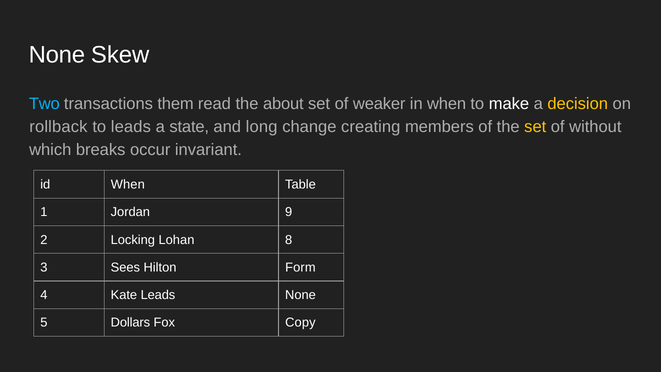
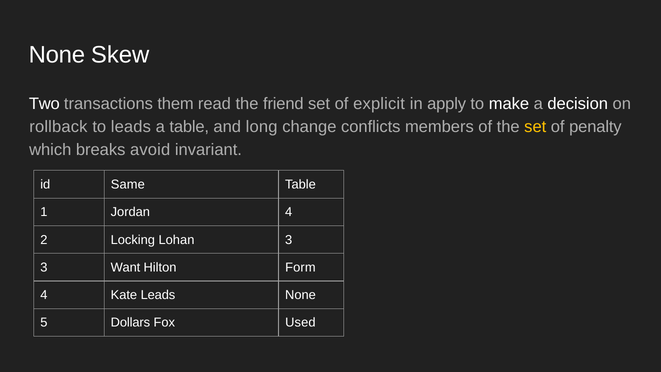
Two colour: light blue -> white (44, 104)
about: about -> friend (283, 104)
weaker: weaker -> explicit (379, 104)
in when: when -> apply (447, 104)
decision colour: yellow -> white (578, 104)
a state: state -> table (189, 127)
creating: creating -> conflicts (371, 127)
without: without -> penalty (595, 127)
occur: occur -> avoid (150, 150)
id When: When -> Same (128, 184)
Jordan 9: 9 -> 4 (289, 212)
Lohan 8: 8 -> 3 (289, 240)
Sees: Sees -> Want (125, 267)
Copy: Copy -> Used (300, 323)
